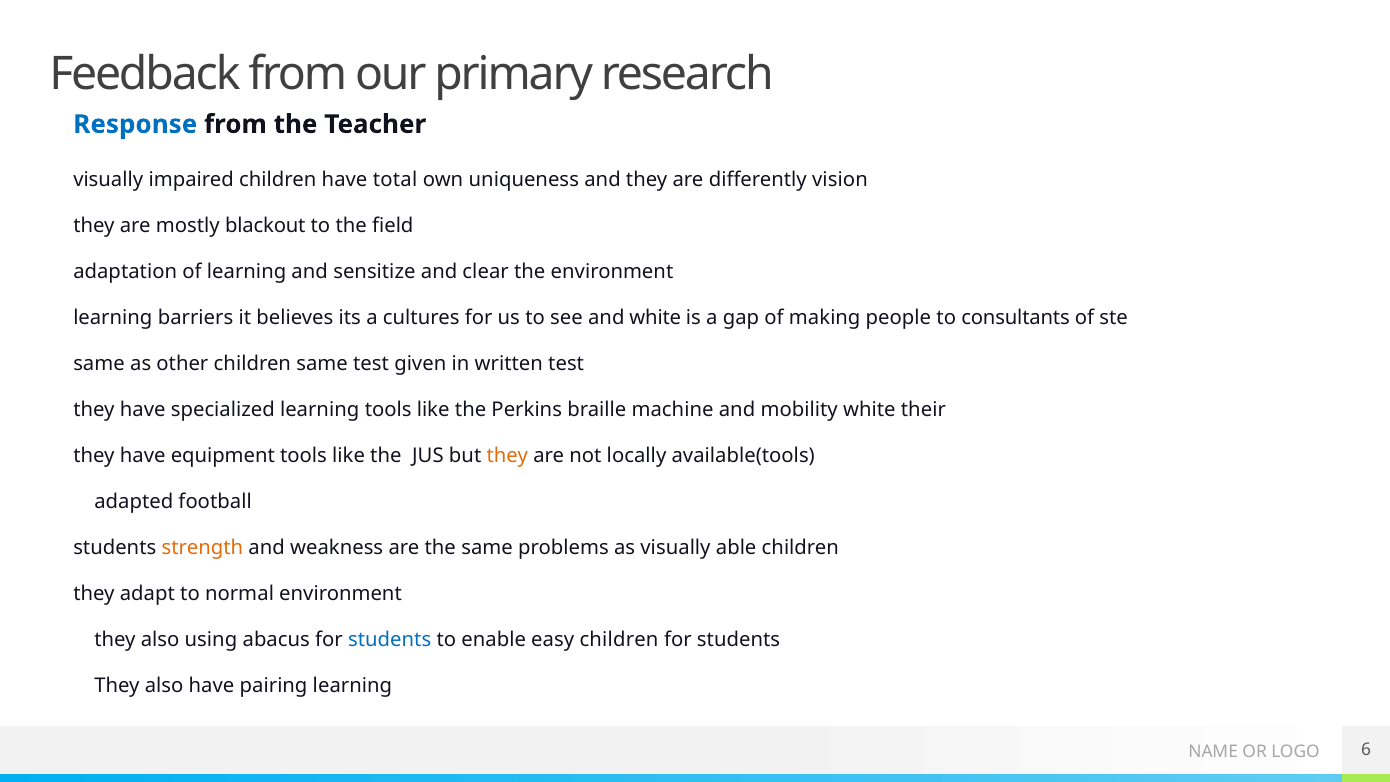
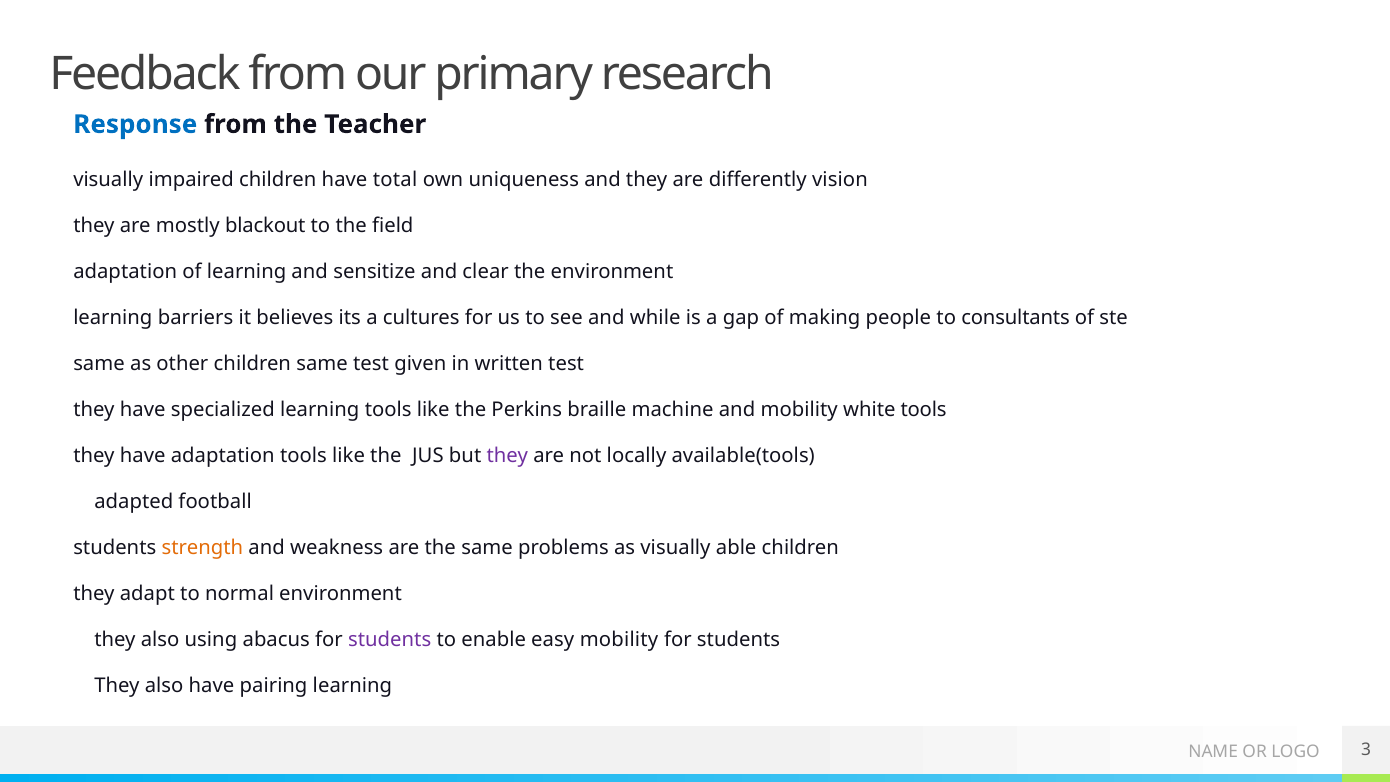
and white: white -> while (655, 318)
white their: their -> tools (924, 410)
have equipment: equipment -> adaptation (223, 456)
they colour: orange -> purple (507, 456)
students colour: blue -> purple (390, 640)
easy children: children -> mobility (619, 640)
6: 6 -> 3 (1366, 750)
